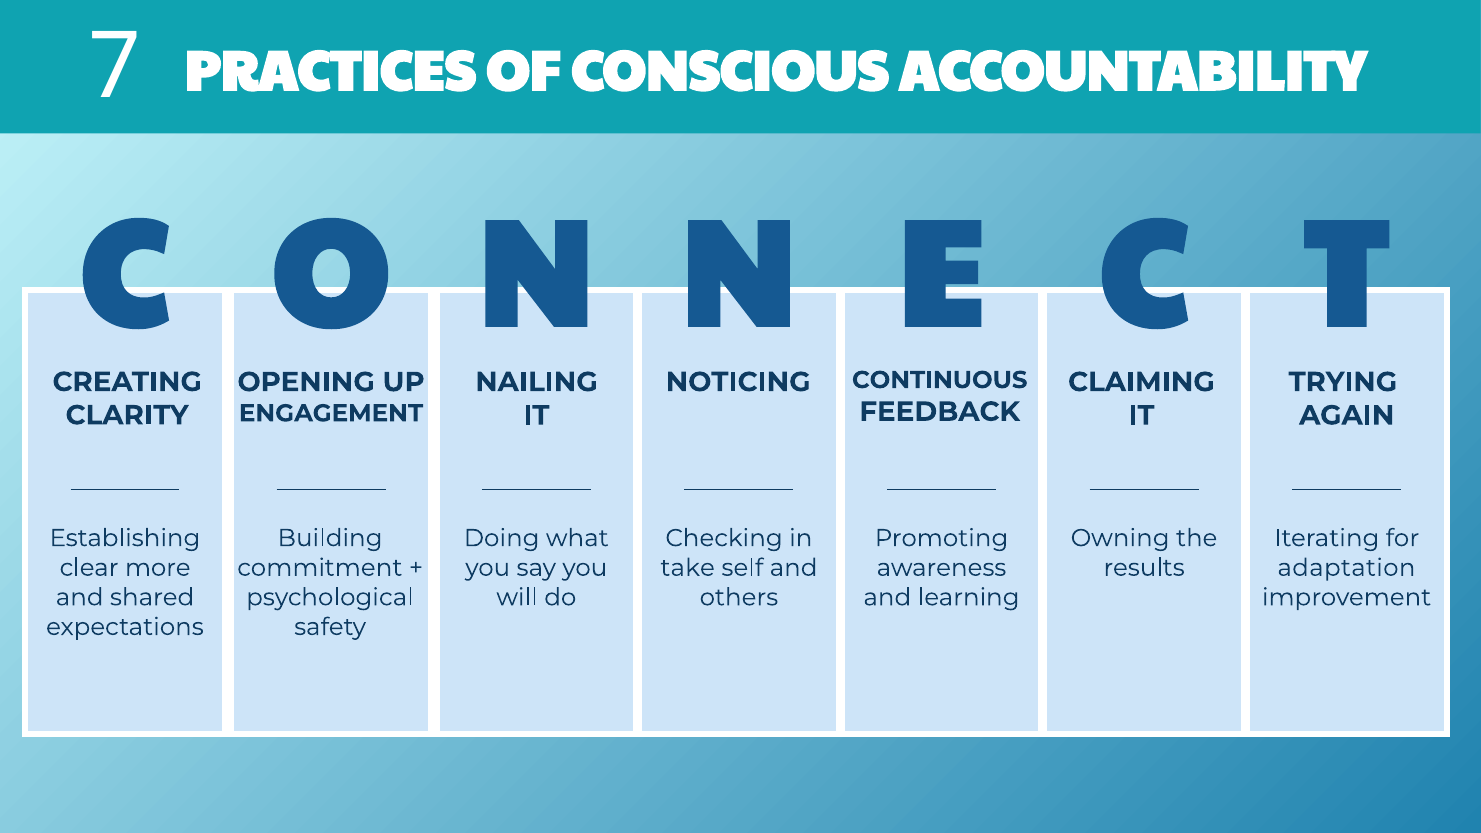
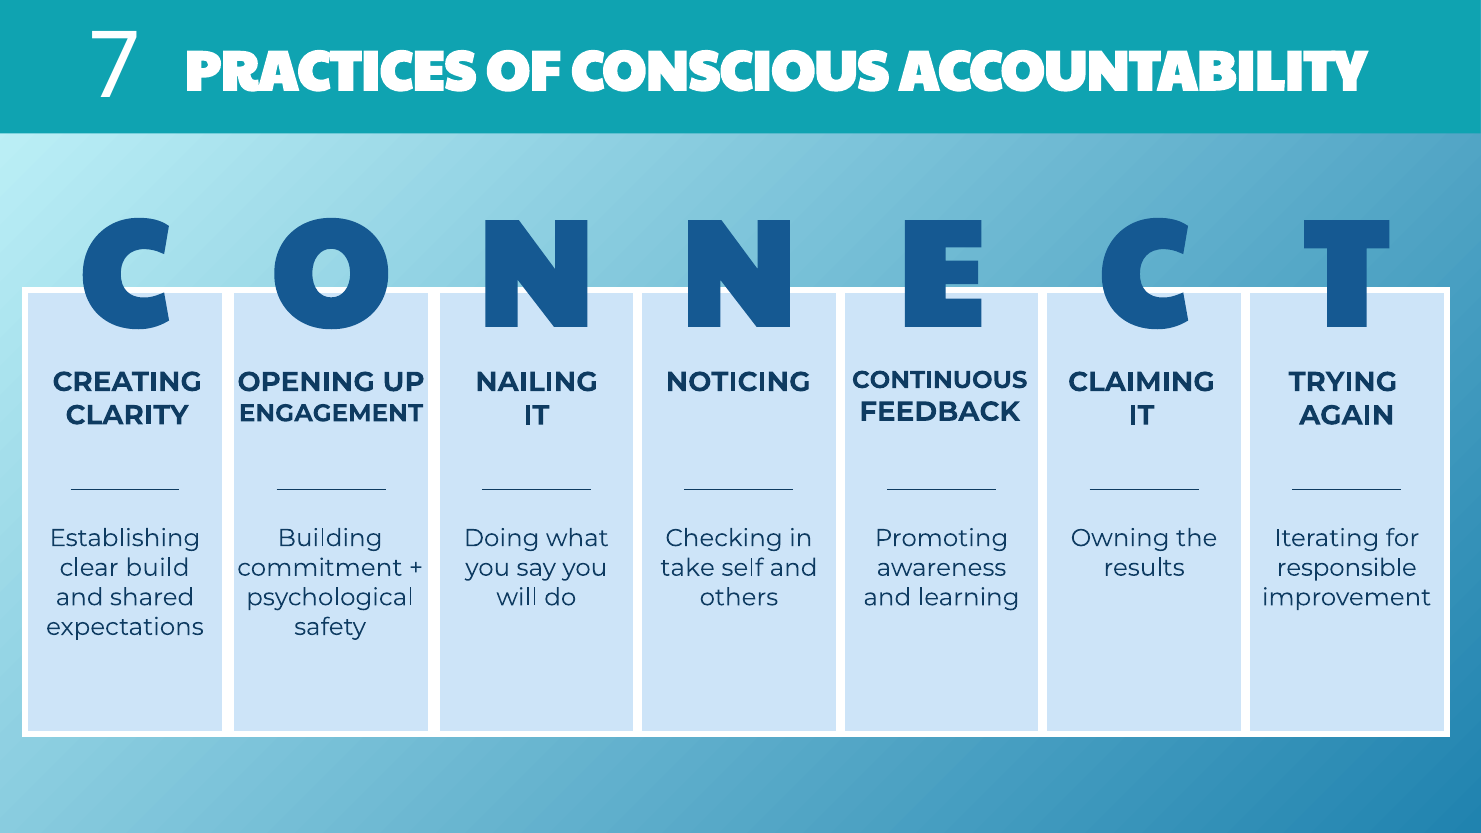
more: more -> build (158, 568)
adaptation: adaptation -> responsible (1347, 568)
